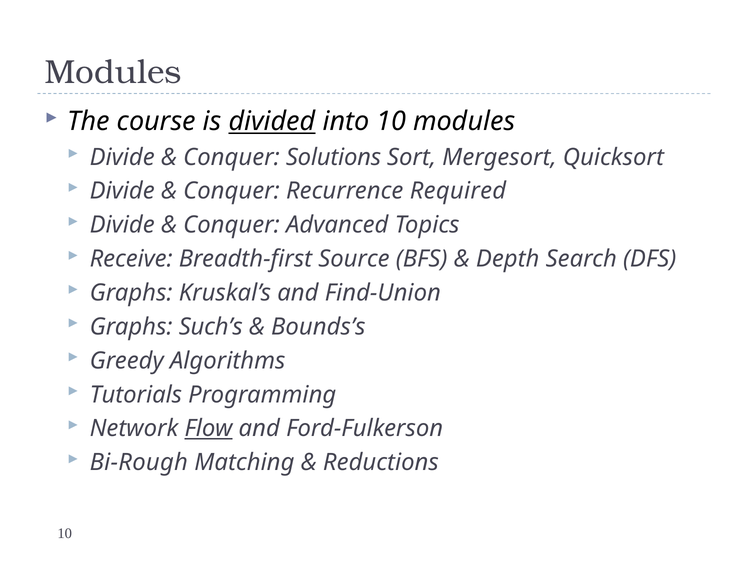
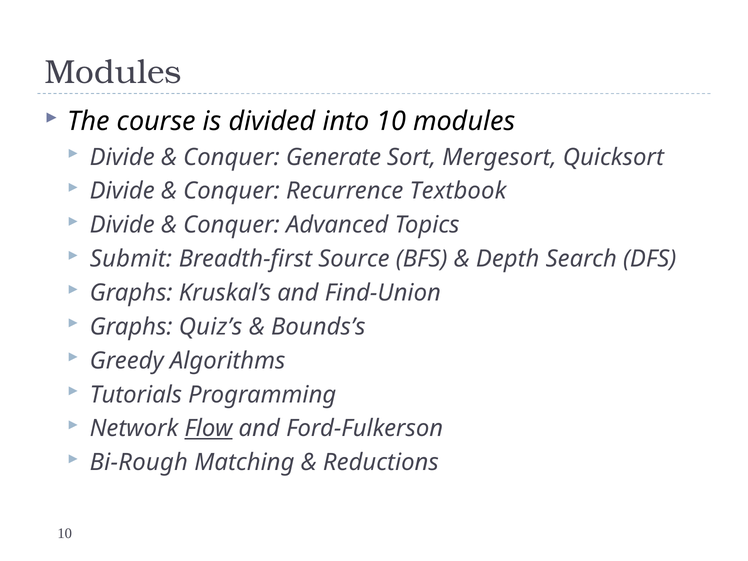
divided underline: present -> none (272, 122)
Solutions: Solutions -> Generate (334, 157)
Required: Required -> Textbook (458, 191)
Receive: Receive -> Submit (131, 259)
Such’s: Such’s -> Quiz’s (211, 327)
